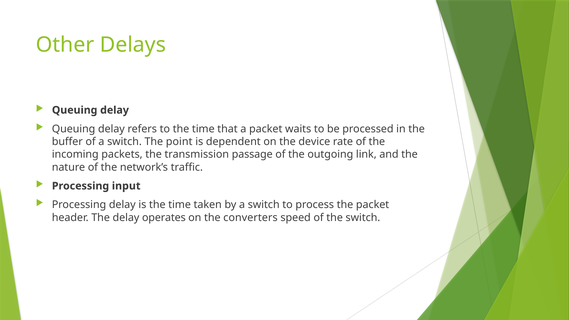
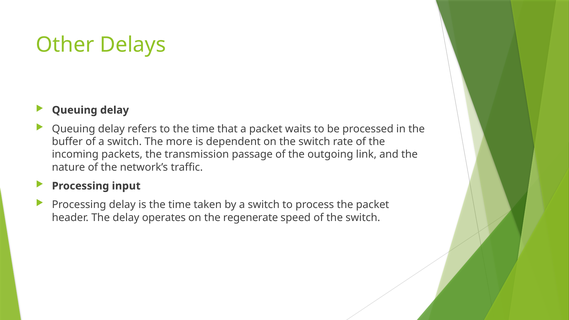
point: point -> more (179, 142)
on the device: device -> switch (314, 142)
converters: converters -> regenerate (251, 218)
